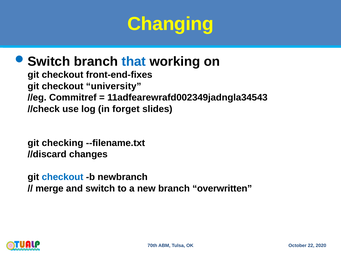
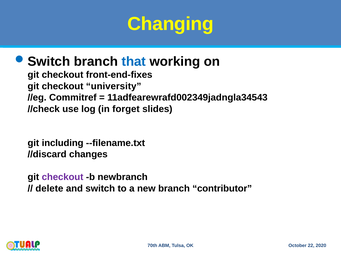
checking: checking -> including (63, 143)
checkout colour: blue -> purple (63, 178)
merge: merge -> delete (49, 189)
overwritten: overwritten -> contributor (222, 189)
